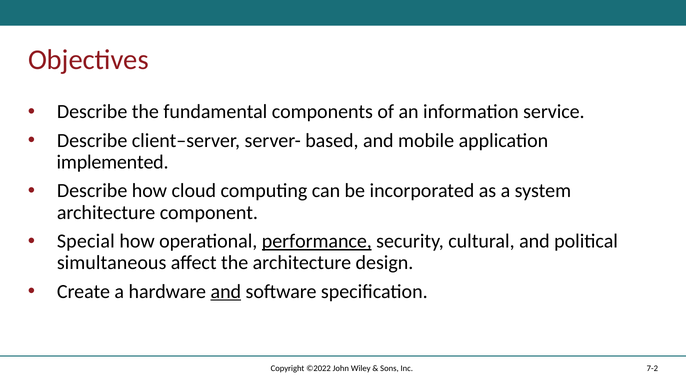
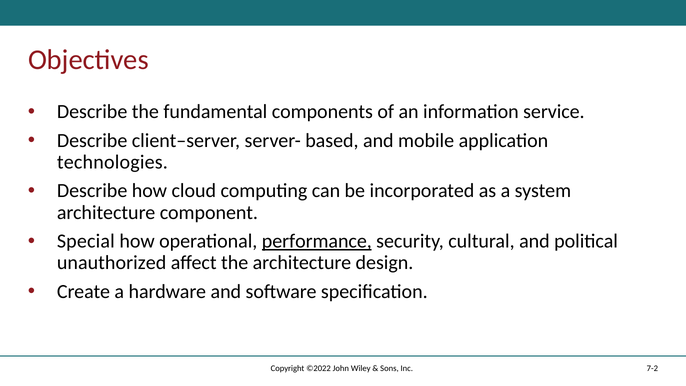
implemented: implemented -> technologies (112, 162)
simultaneous: simultaneous -> unauthorized (112, 263)
and underline: present -> none (226, 291)
